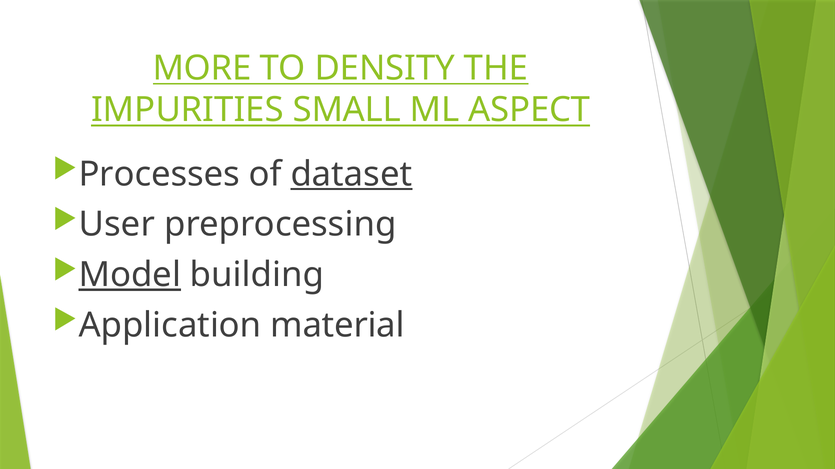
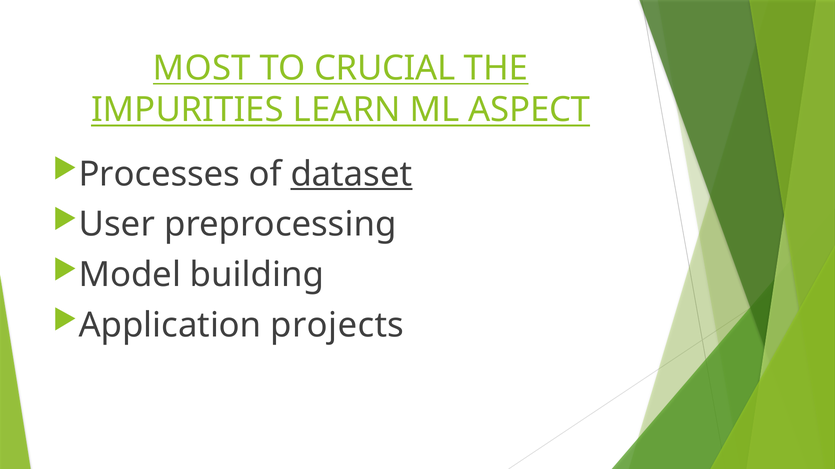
MORE: MORE -> MOST (202, 68)
DENSITY: DENSITY -> CRUCIAL (385, 68)
SMALL: SMALL -> LEARN (347, 110)
Model underline: present -> none (130, 275)
material: material -> projects (337, 326)
